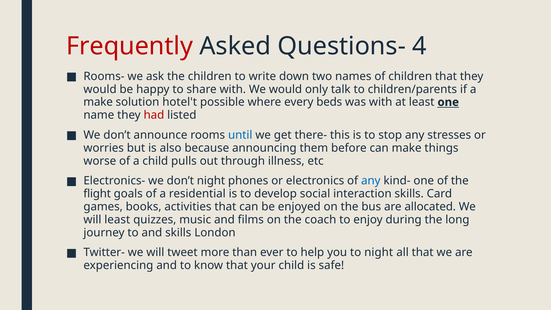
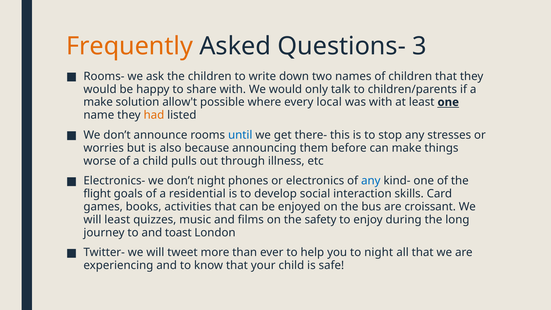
Frequently colour: red -> orange (130, 46)
4: 4 -> 3 (420, 46)
hotel't: hotel't -> allow't (180, 102)
beds: beds -> local (329, 102)
had colour: red -> orange (154, 115)
allocated: allocated -> croissant (430, 207)
coach: coach -> safety (321, 220)
and skills: skills -> toast (178, 233)
